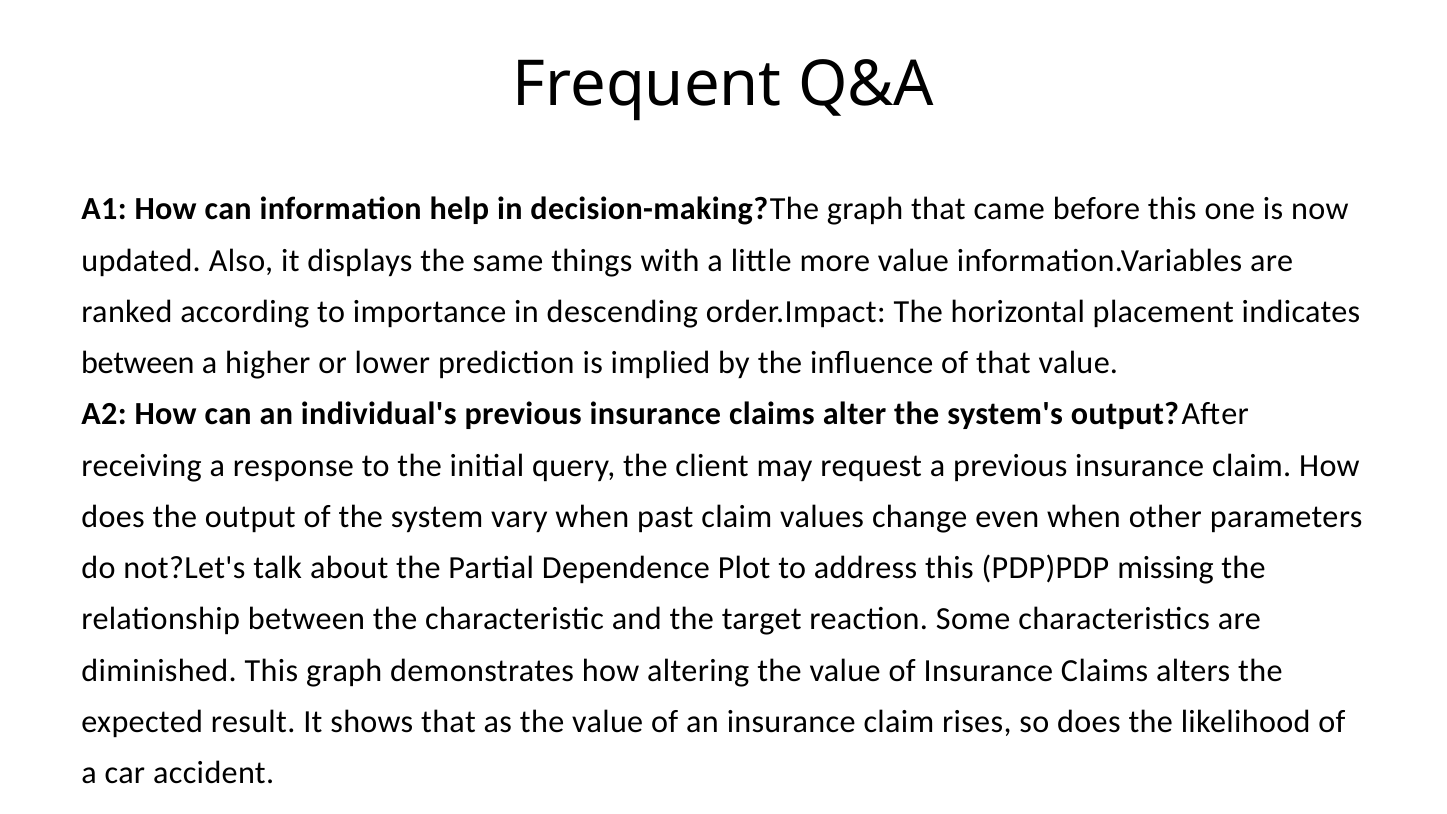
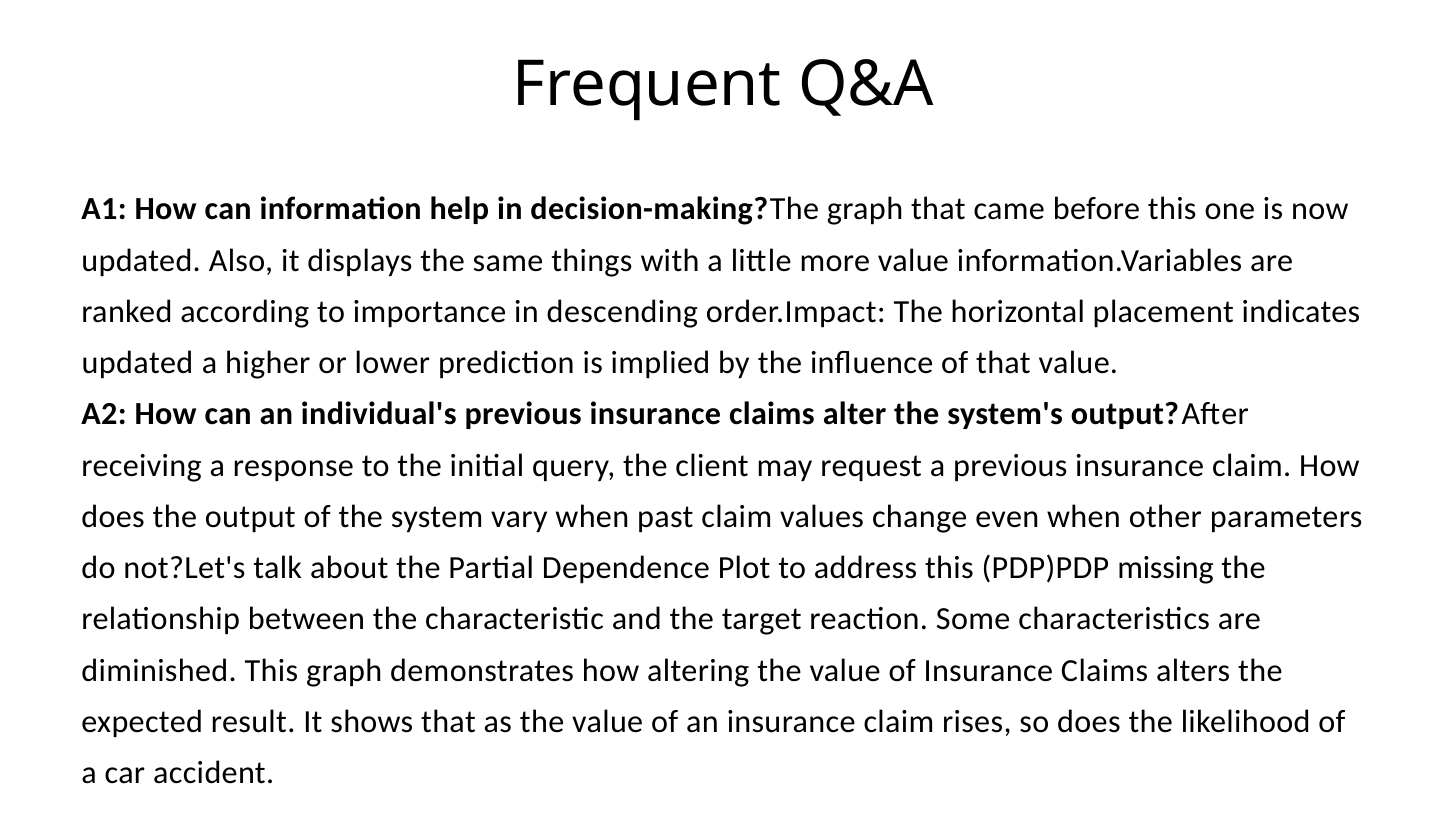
between: between -> updated (138, 363)
